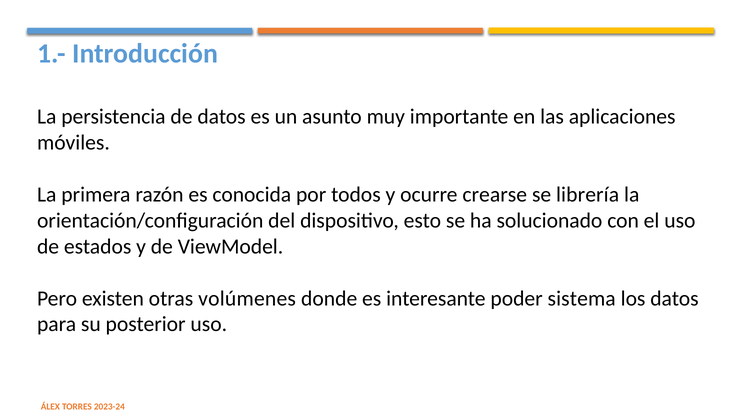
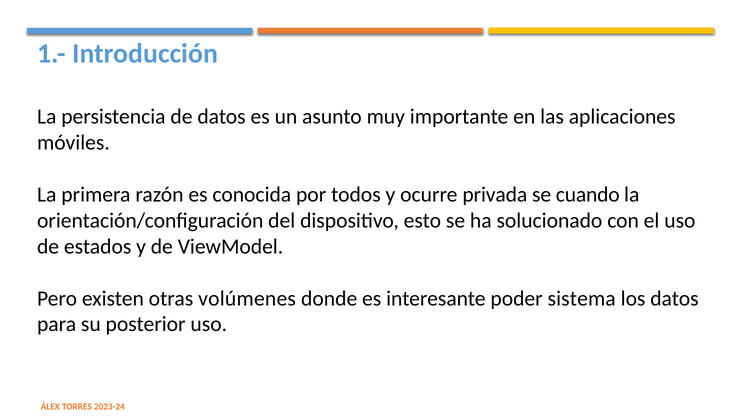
crearse: crearse -> privada (495, 194)
librería: librería -> cuando (588, 194)
